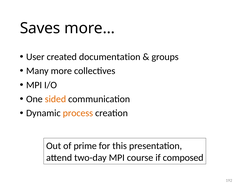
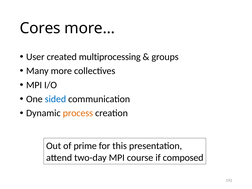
Saves: Saves -> Cores (40, 28)
documentation: documentation -> multiprocessing (110, 57)
sided colour: orange -> blue (55, 99)
